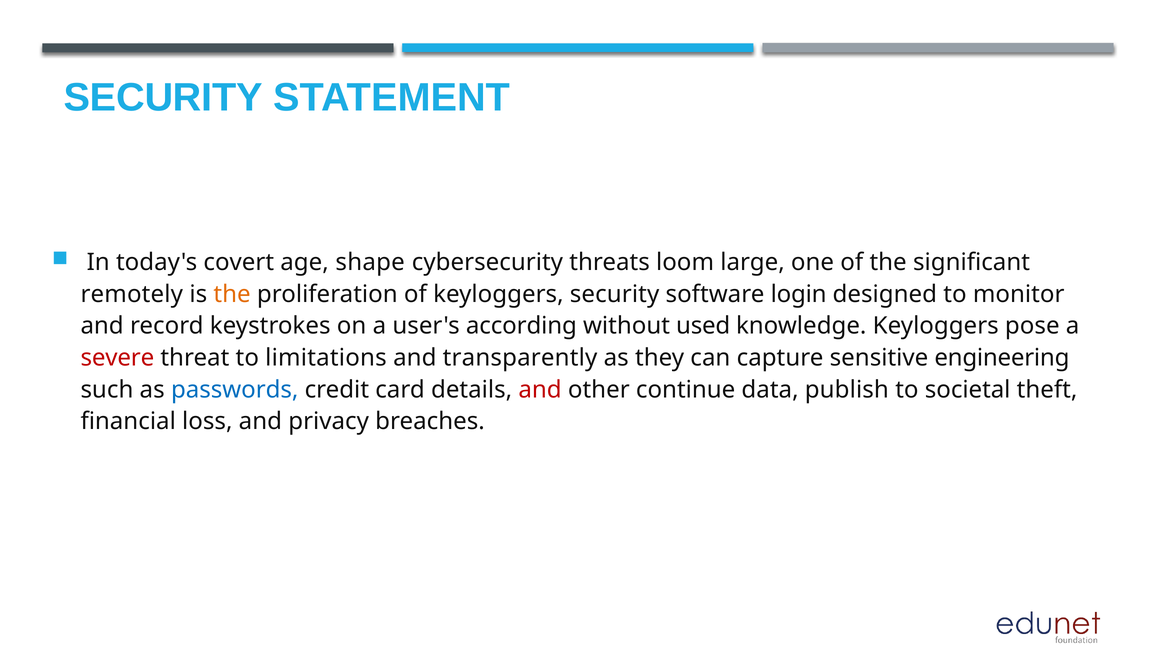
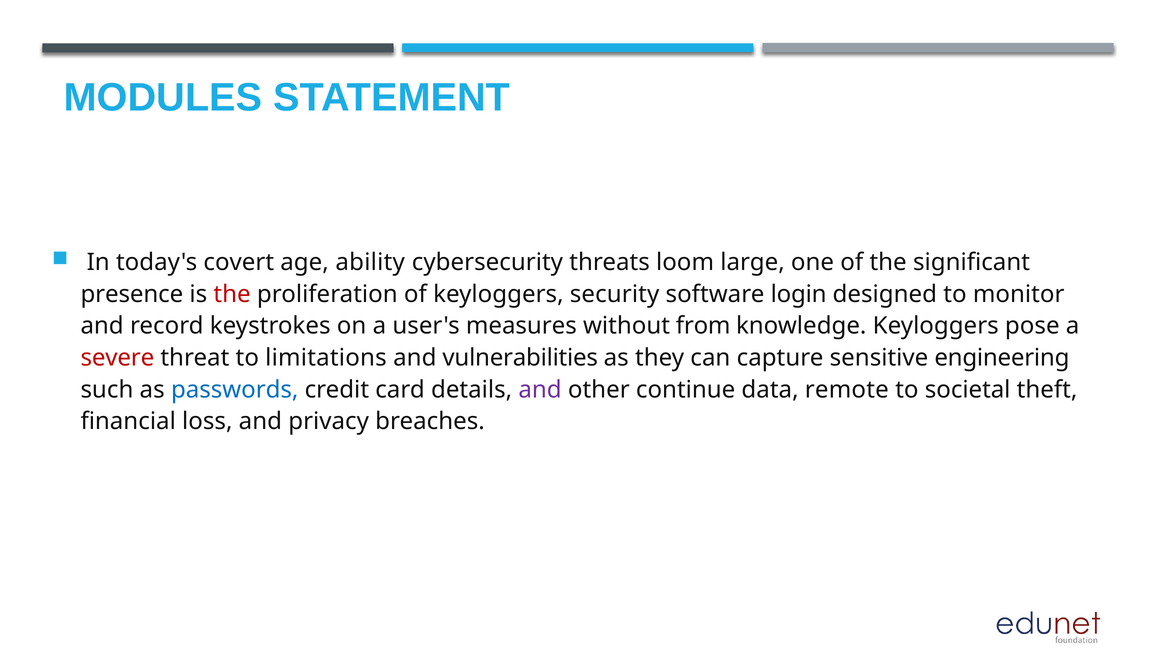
SECURITY: SECURITY -> MODULES (163, 97)
shape: shape -> ability (370, 262)
remotely: remotely -> presence (132, 294)
the colour: orange -> red (232, 294)
according: according -> measures (521, 326)
used: used -> from (703, 326)
transparently: transparently -> vulnerabilities (520, 358)
and colour: red -> purple (540, 390)
publish: publish -> remote (847, 390)
